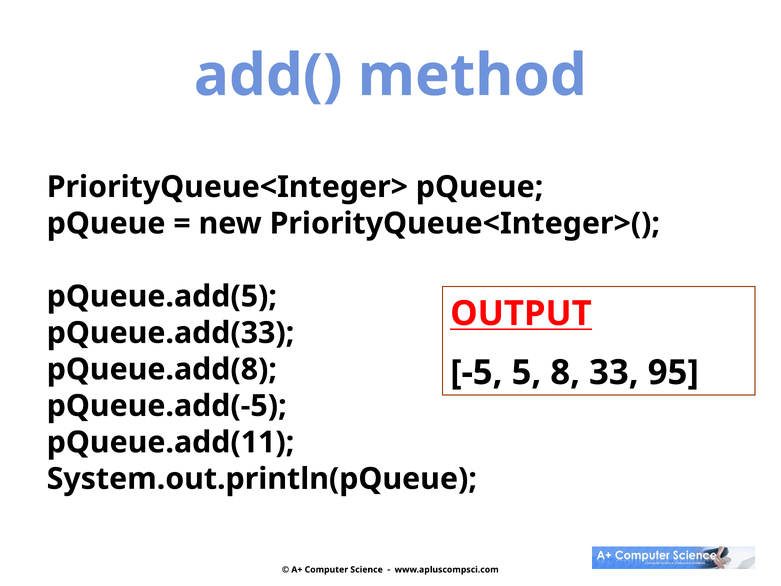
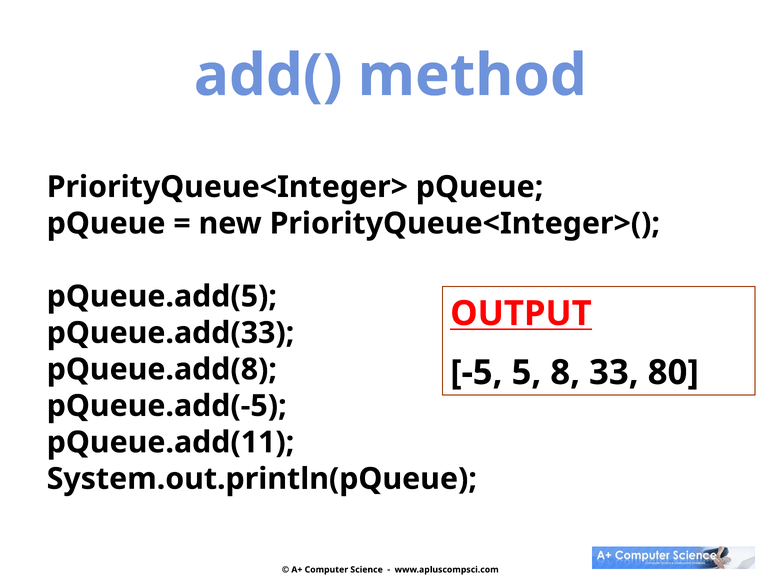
95: 95 -> 80 (673, 372)
